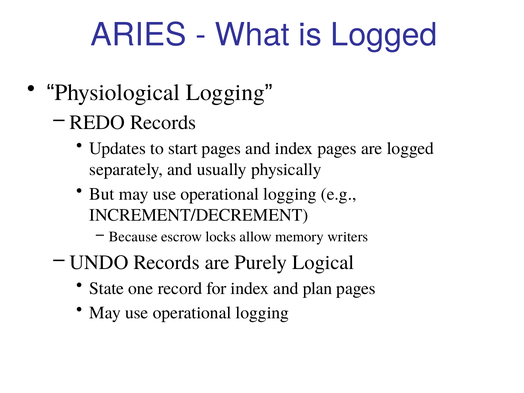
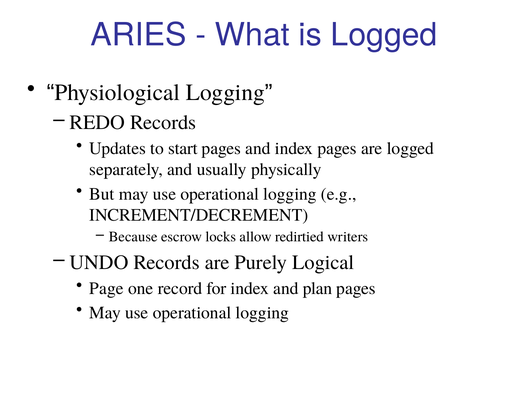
memory: memory -> redirtied (300, 237)
State: State -> Page (106, 288)
